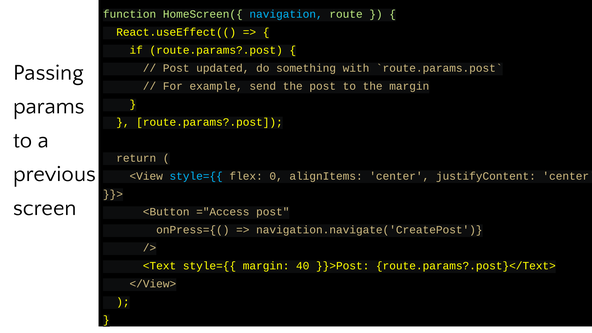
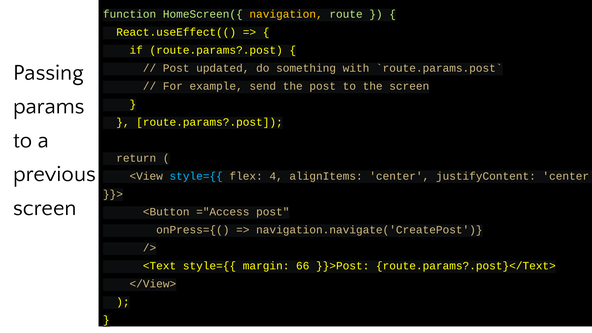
navigation colour: light blue -> yellow (286, 14)
the margin: margin -> screen (409, 86)
0: 0 -> 4 (276, 176)
40: 40 -> 66 (303, 266)
